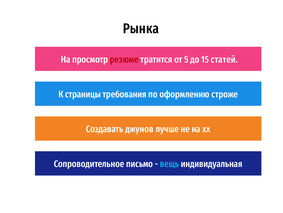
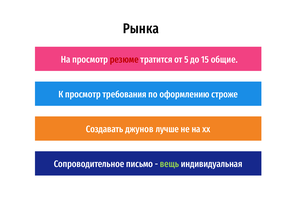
статей: статей -> общие (224, 59)
К страницы: страницы -> просмотр (83, 94)
вещь colour: light blue -> light green (169, 163)
